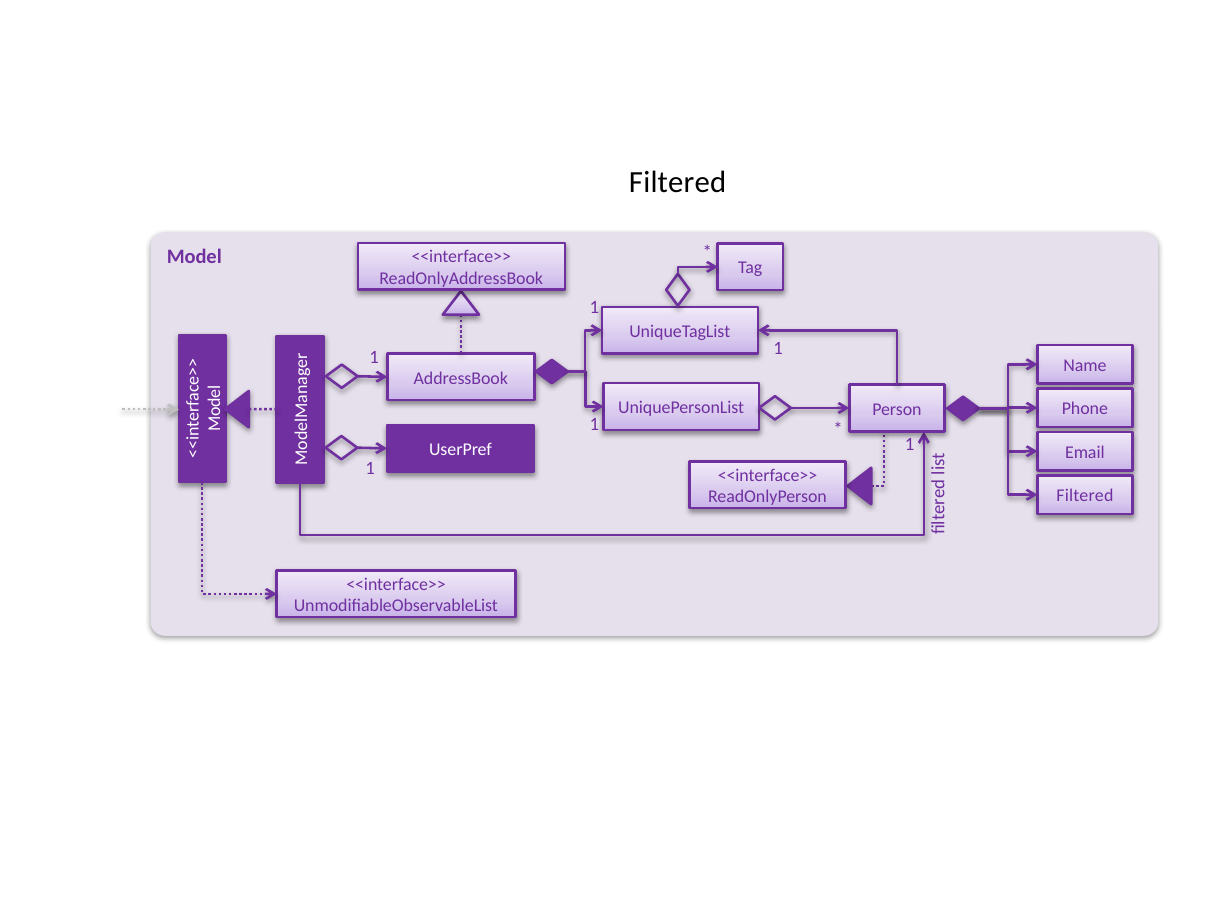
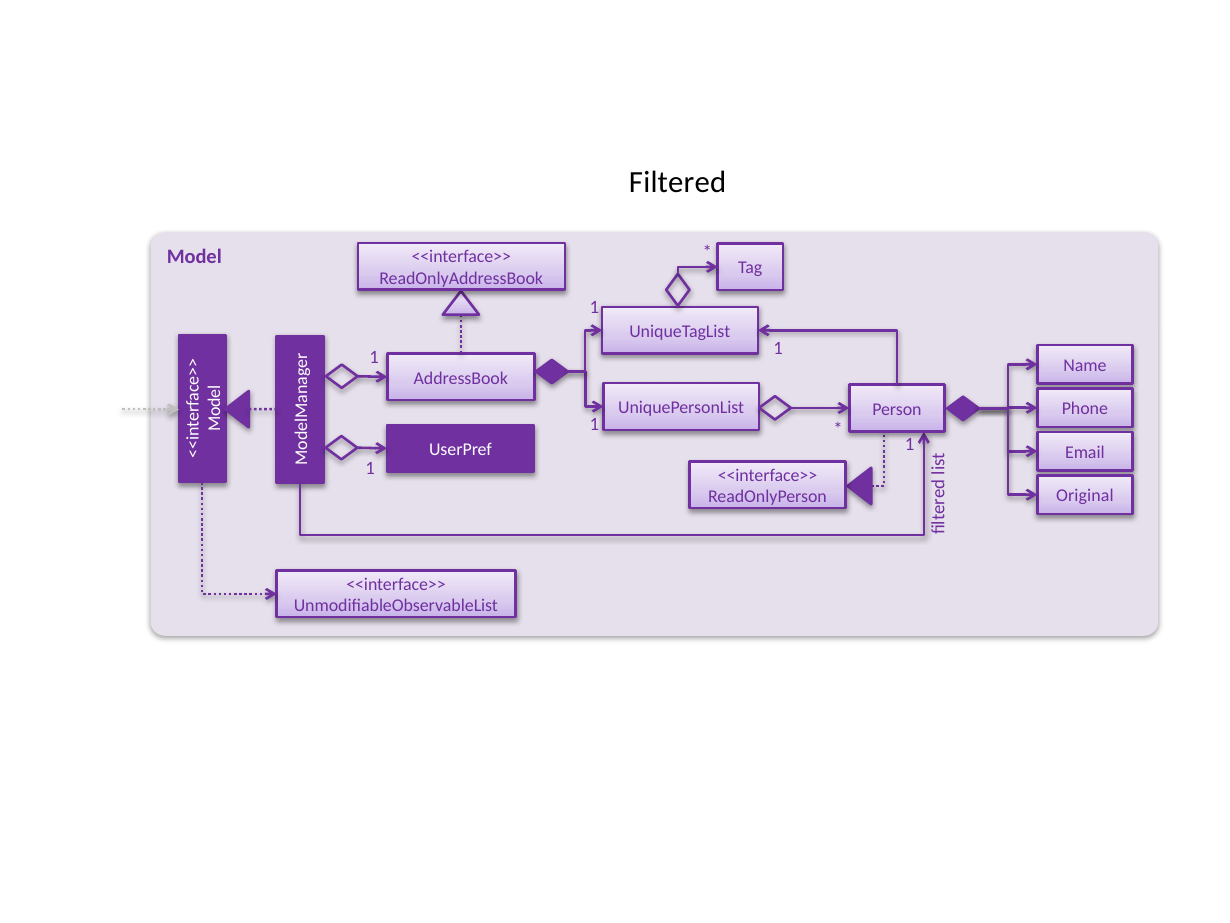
Filtered: Filtered -> Original (1085, 496)
